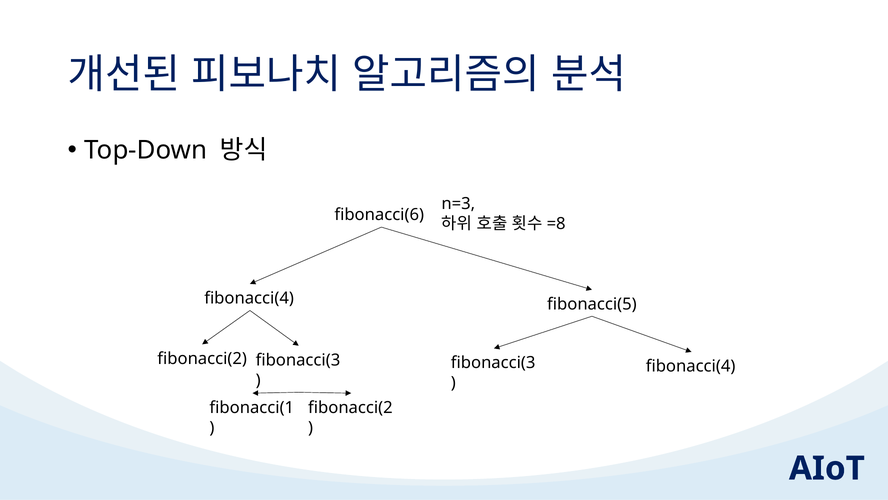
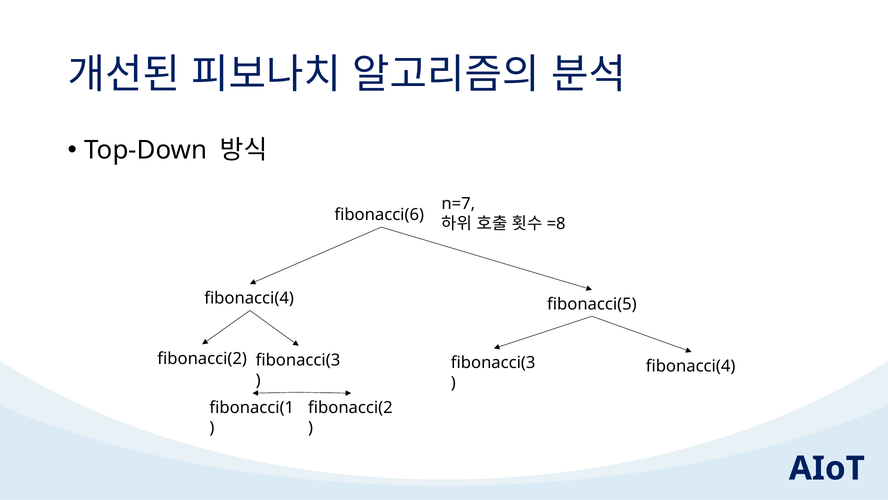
n=3: n=3 -> n=7 (458, 203)
